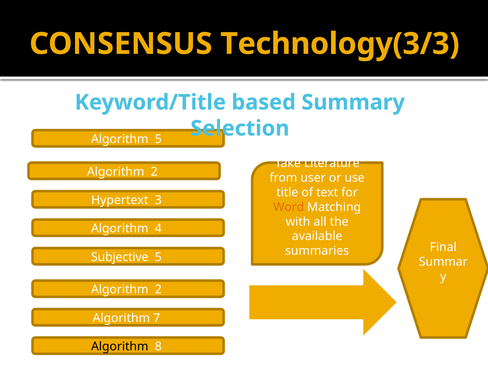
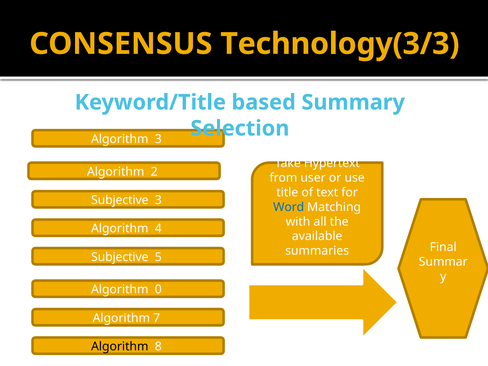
Algorithm 5: 5 -> 3 (158, 139)
Literature: Literature -> Hypertext (332, 163)
Hypertext: Hypertext -> Subjective (120, 200)
Word colour: orange -> blue (289, 207)
2: 2 -> 0 (158, 290)
